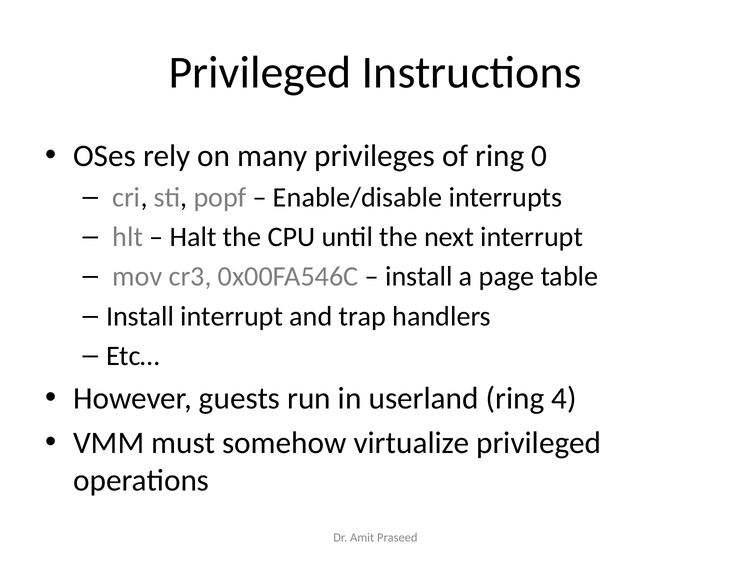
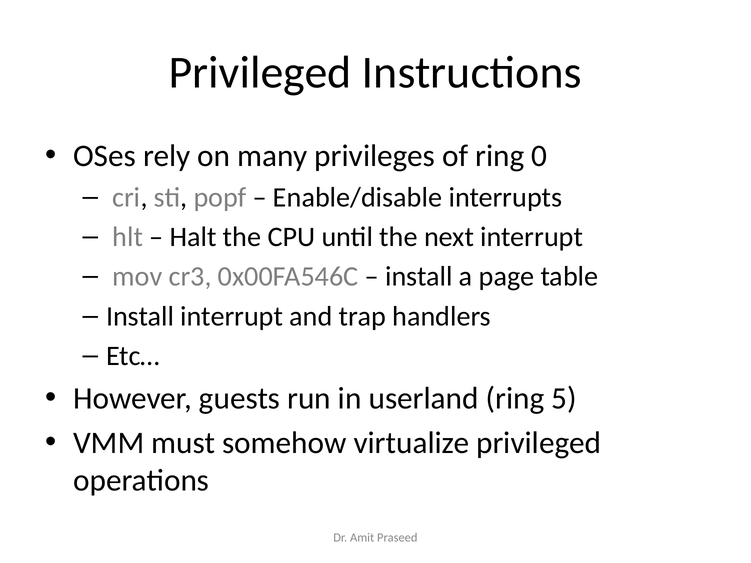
4: 4 -> 5 (564, 399)
